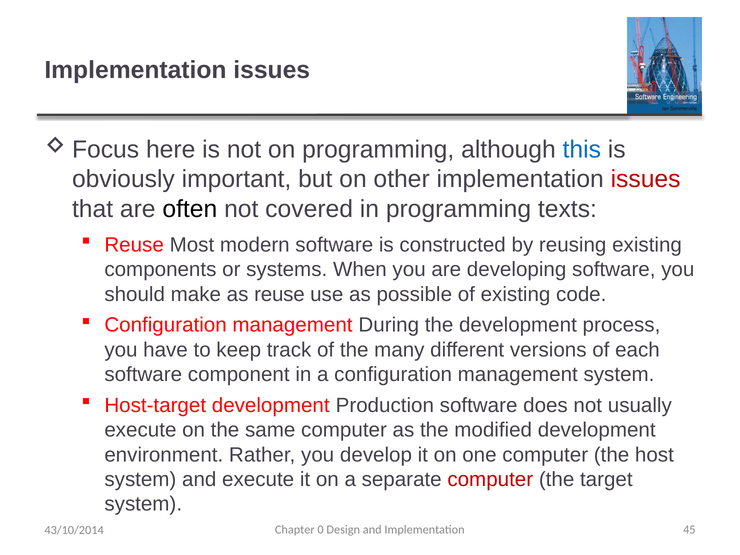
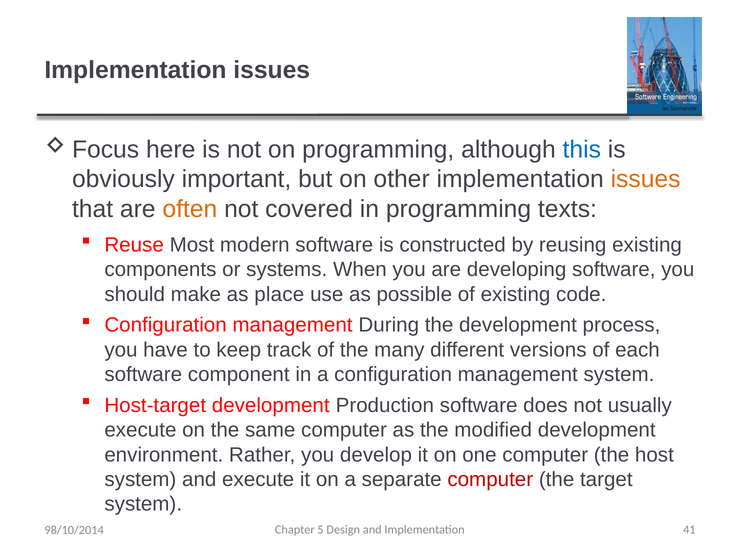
issues colour: red -> orange (646, 179)
often colour: black -> orange (190, 209)
as reuse: reuse -> place (279, 294)
0: 0 -> 5 (321, 530)
45: 45 -> 41 (689, 530)
43/10/2014: 43/10/2014 -> 98/10/2014 (74, 530)
